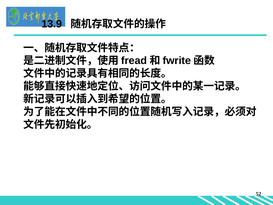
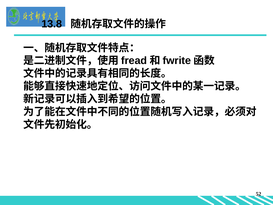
13.9: 13.9 -> 13.8 (52, 24)
